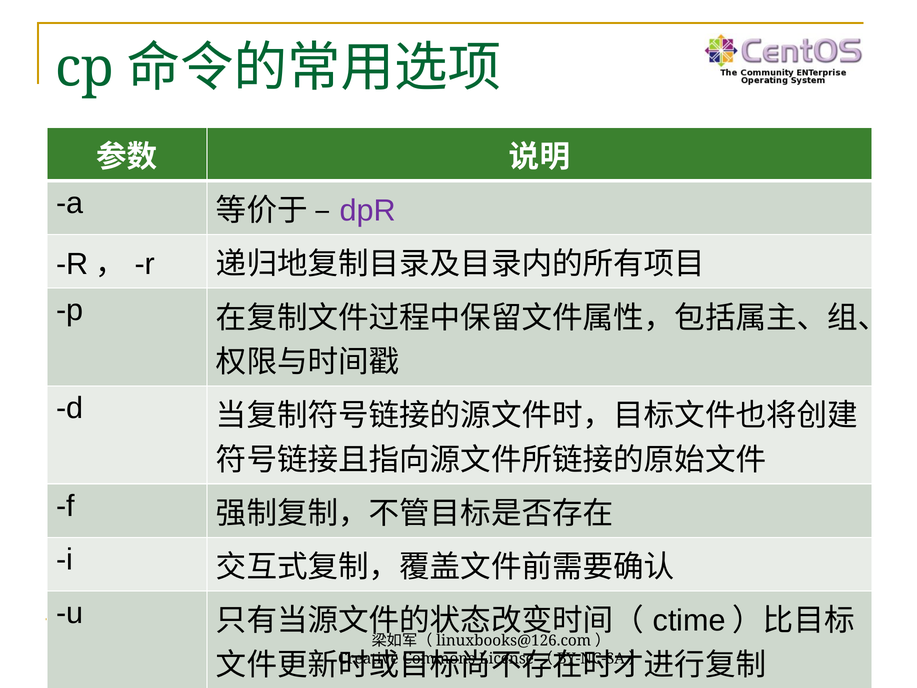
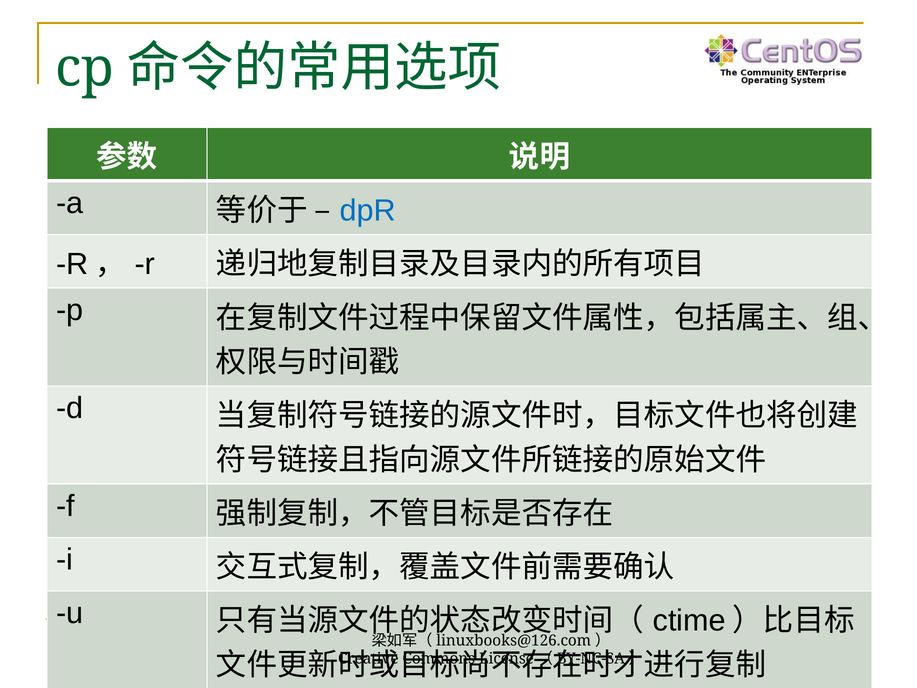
dpR colour: purple -> blue (368, 211)
